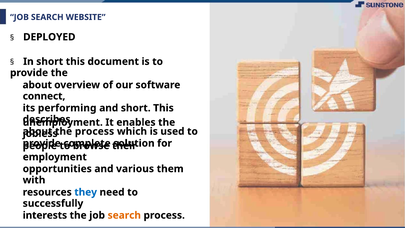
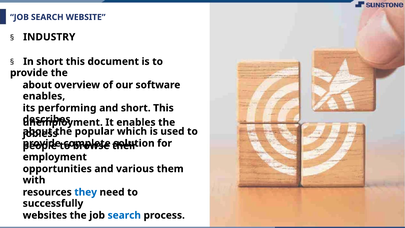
DEPLOYED: DEPLOYED -> INDUSTRY (49, 37)
connect: connect -> enables (44, 96)
the process: process -> popular (95, 131)
interests: interests -> websites (45, 215)
search colour: orange -> blue (124, 215)
